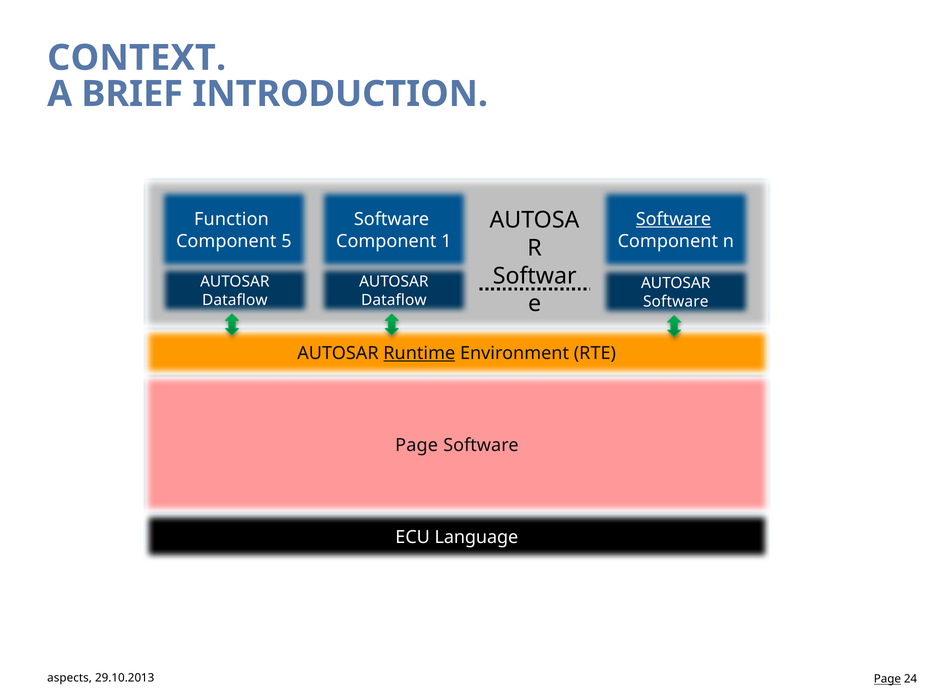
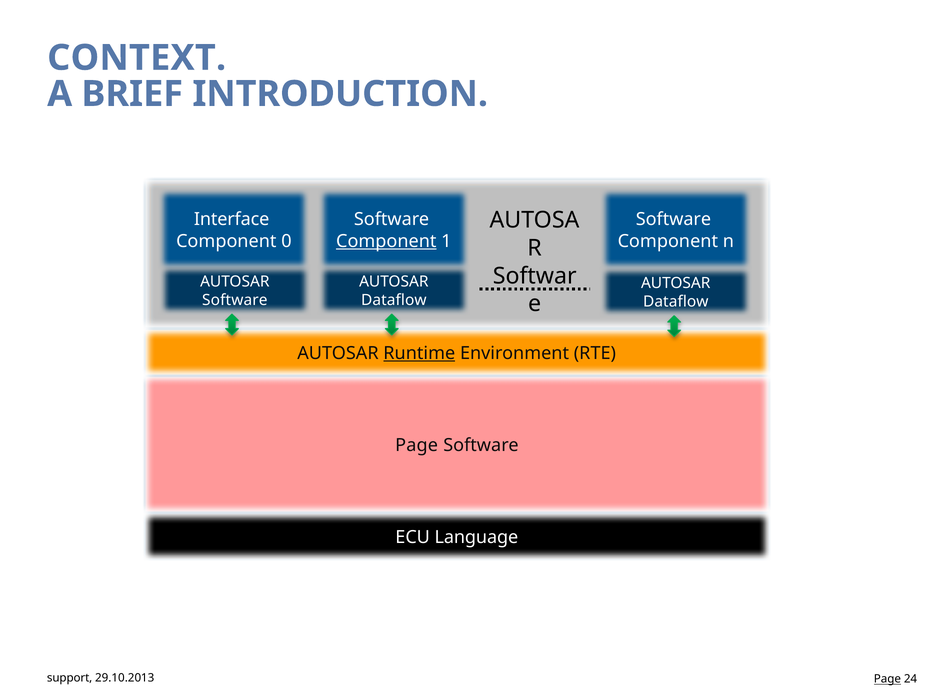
Function: Function -> Interface (232, 219)
Software underline: present -> none (673, 219)
5: 5 -> 0 (286, 241)
Component underline: none -> present (386, 241)
Dataflow: Dataflow -> Software (235, 300)
Software: Software -> Dataflow (676, 302)
aspects: aspects -> support (70, 678)
